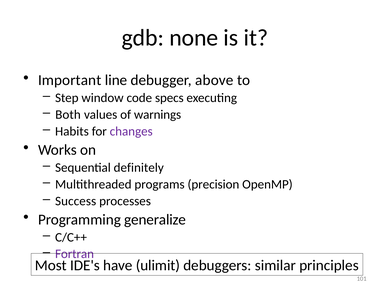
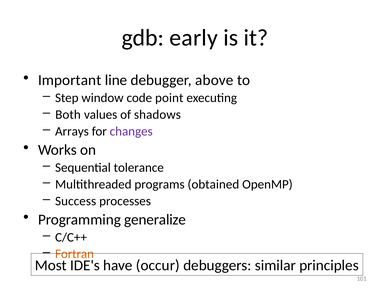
none: none -> early (194, 38)
specs: specs -> point (169, 98)
warnings: warnings -> shadows (157, 115)
Habits: Habits -> Arrays (72, 132)
definitely: definitely -> tolerance (139, 168)
precision: precision -> obtained (213, 185)
Fortran colour: purple -> orange (75, 254)
ulimit: ulimit -> occur (158, 266)
